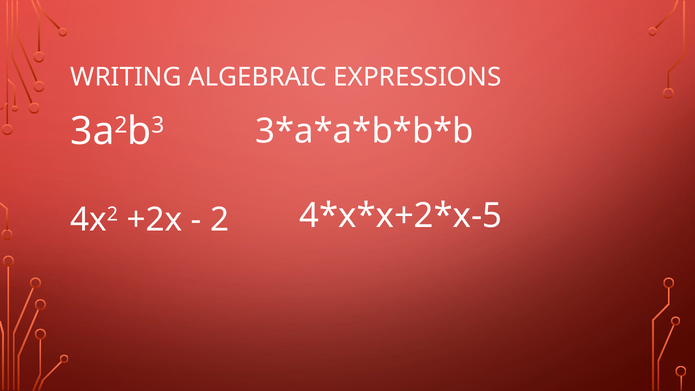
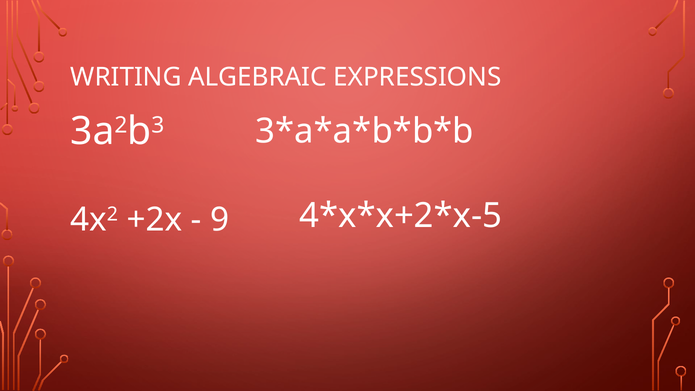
2: 2 -> 9 (220, 220)
